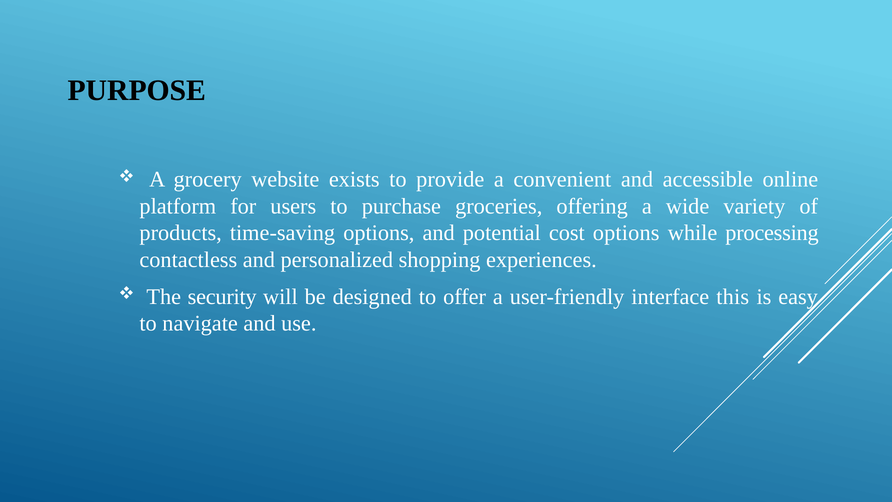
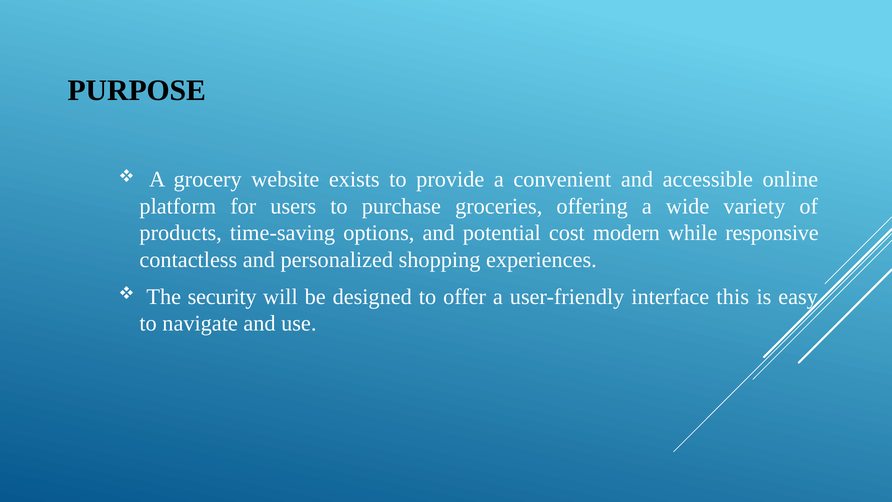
cost options: options -> modern (626, 233)
processing: processing -> responsive (772, 233)
